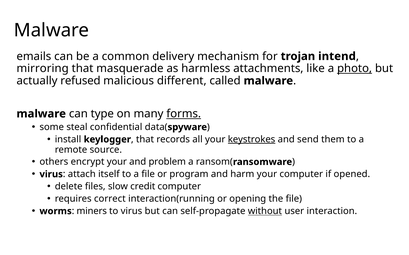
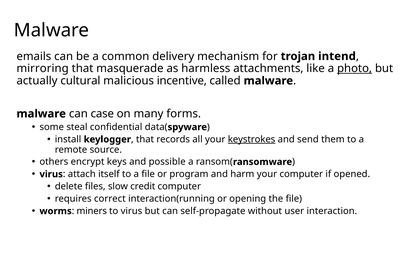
refused: refused -> cultural (80, 81)
different: different -> incentive (182, 81)
type: type -> case (102, 114)
forms underline: present -> none (184, 114)
encrypt your: your -> keys (117, 162)
problem: problem -> possible (167, 162)
without underline: present -> none (265, 212)
